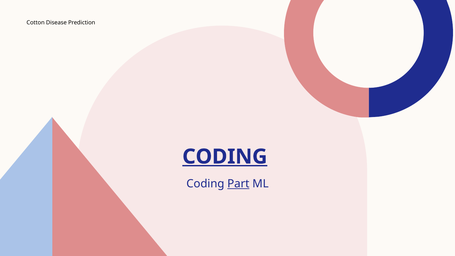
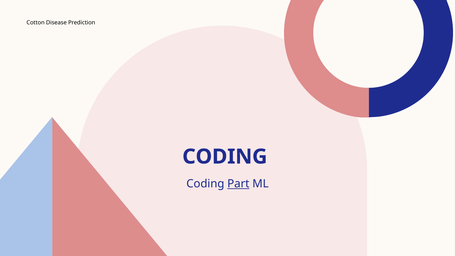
CODING underline: present -> none (225, 157)
